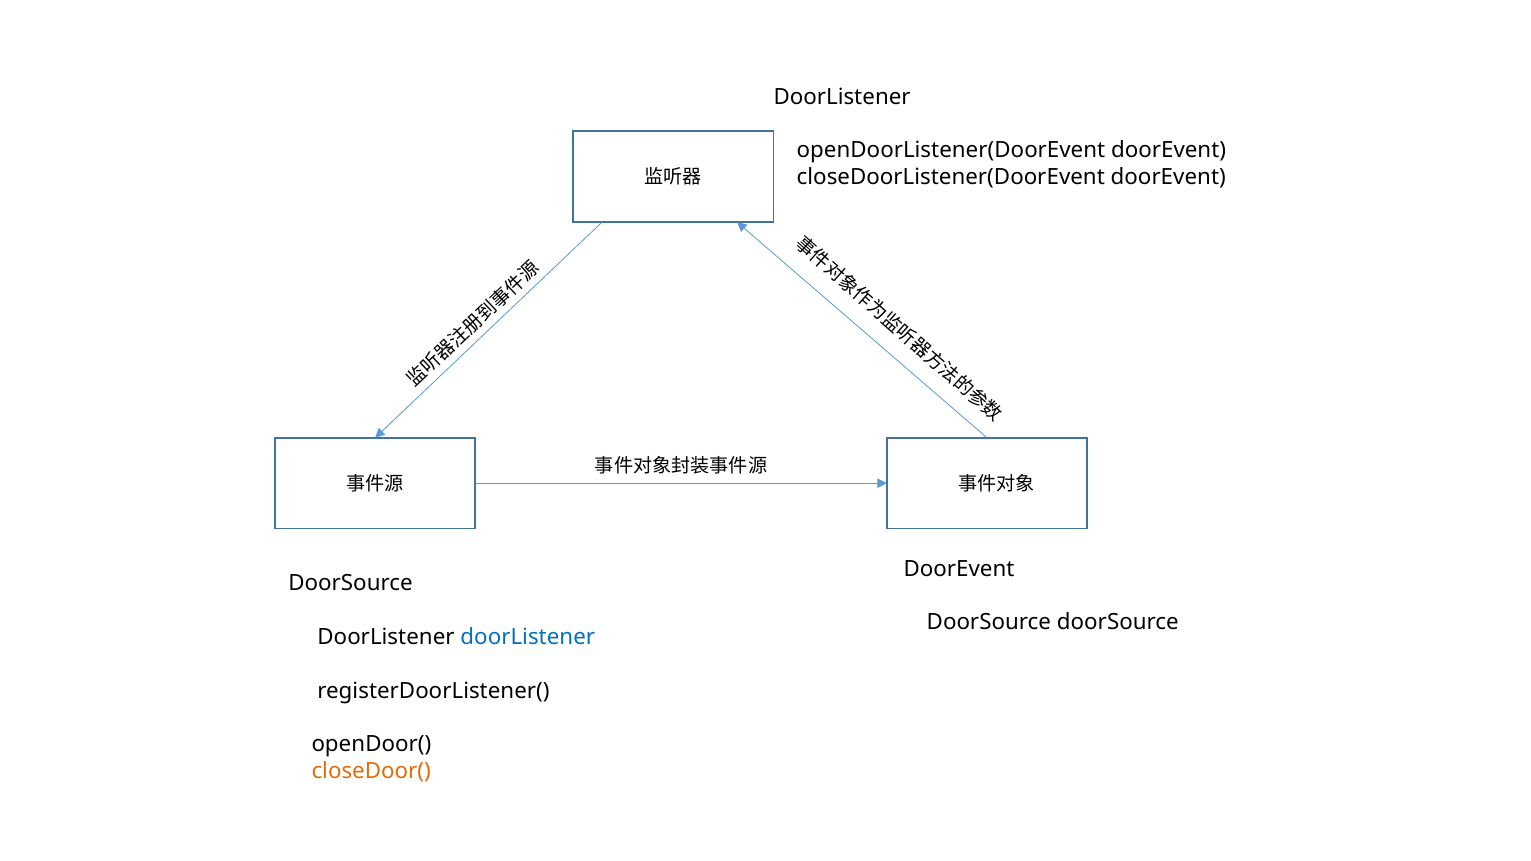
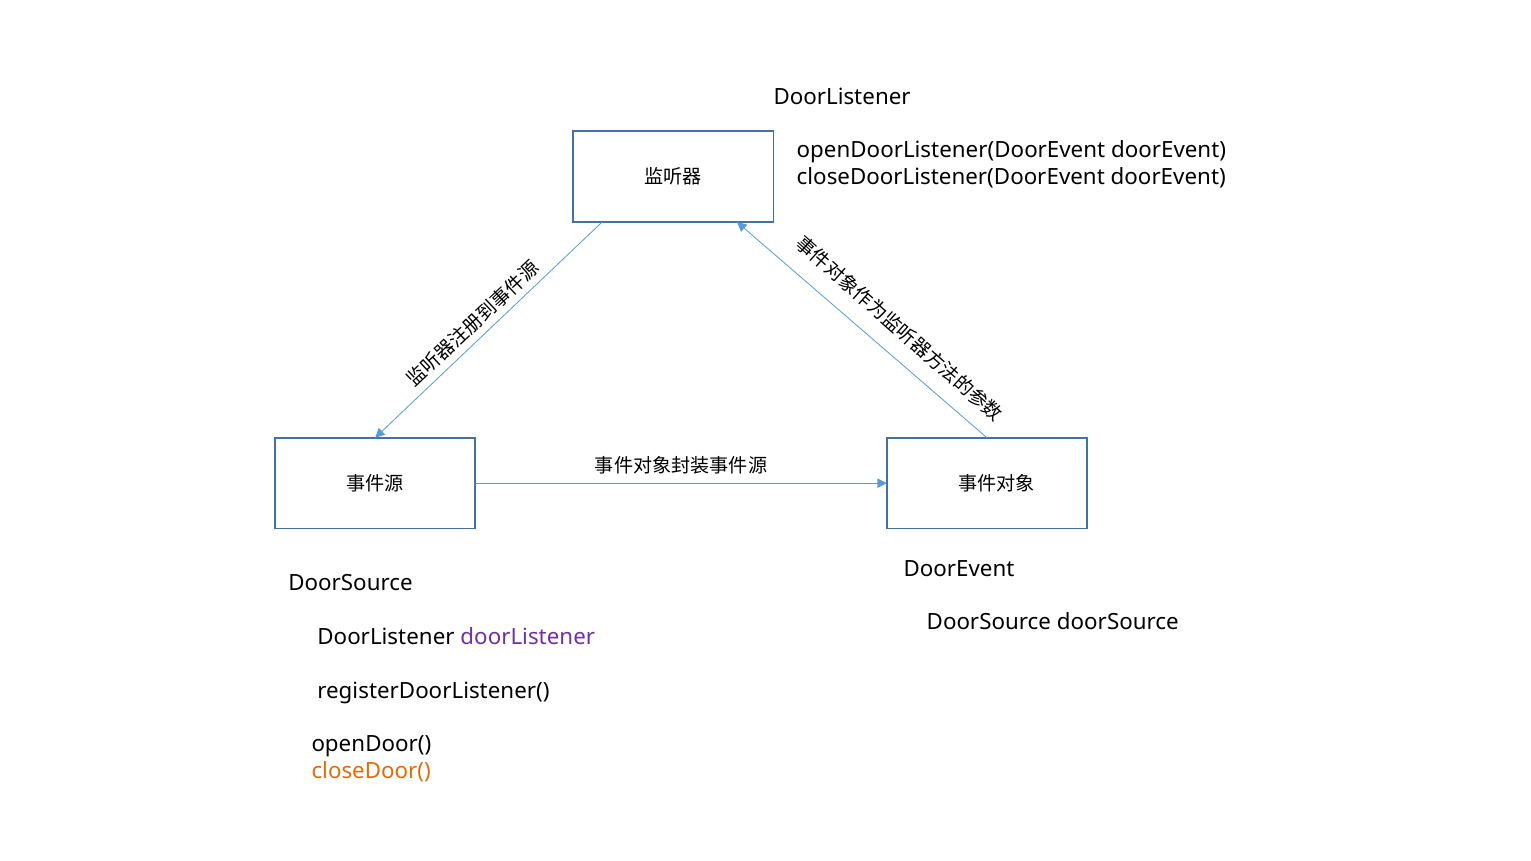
doorListener colour: blue -> purple (528, 637)
